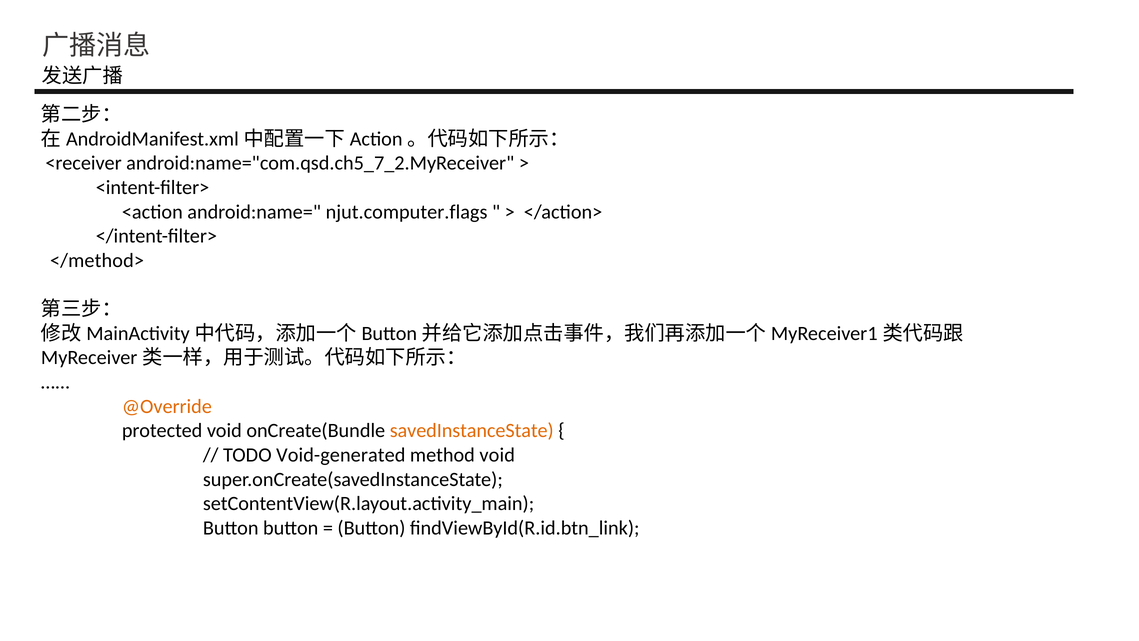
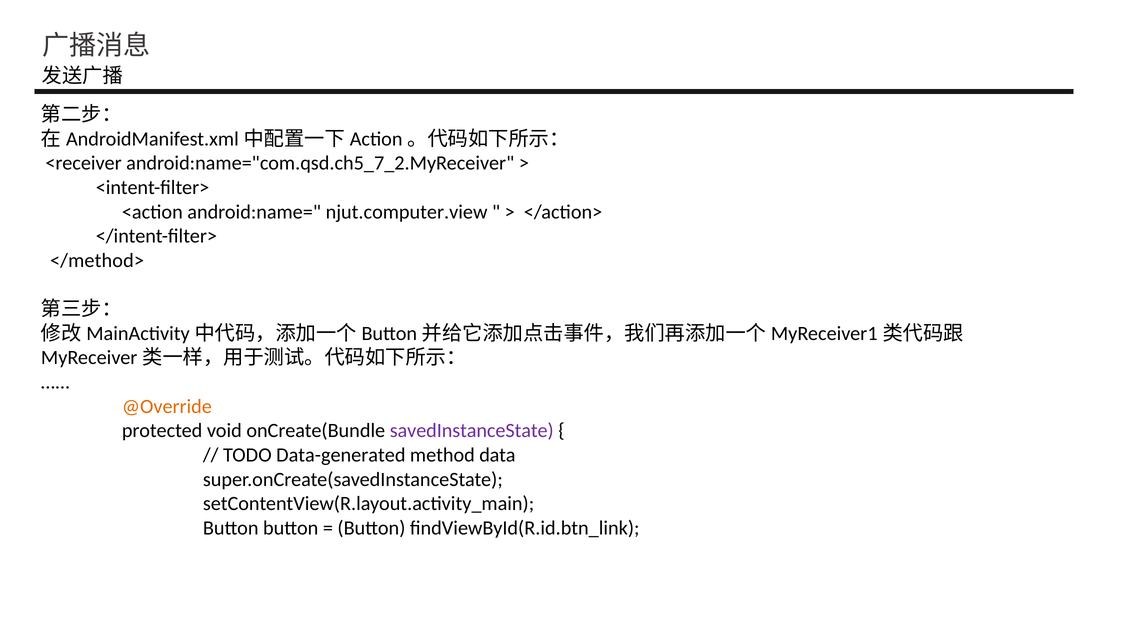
njut.computer.flags: njut.computer.flags -> njut.computer.view (407, 212)
savedInstanceState colour: orange -> purple (472, 430)
Void-generated: Void-generated -> Data-generated (341, 455)
method void: void -> data (497, 455)
